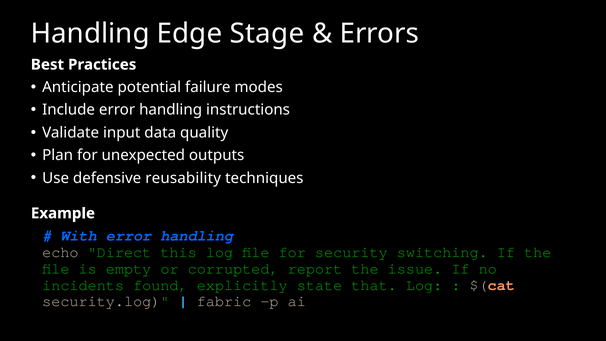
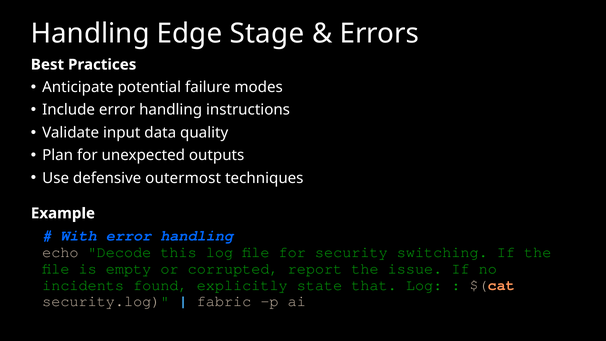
reusability: reusability -> outermost (183, 178)
Direct: Direct -> Decode (119, 252)
